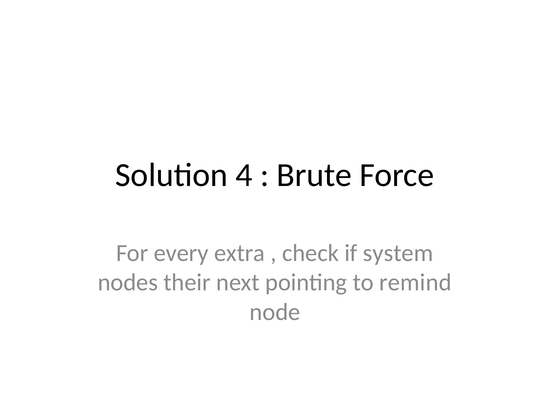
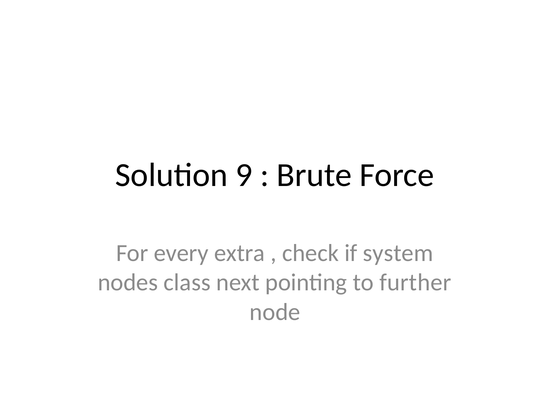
4: 4 -> 9 (244, 175)
their: their -> class (187, 282)
remind: remind -> further (415, 282)
